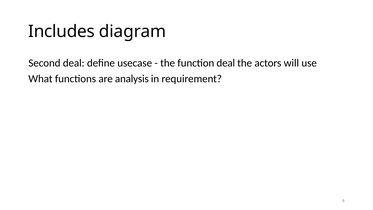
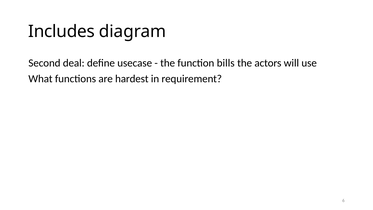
function deal: deal -> bills (226, 63)
analysis: analysis -> hardest (132, 79)
